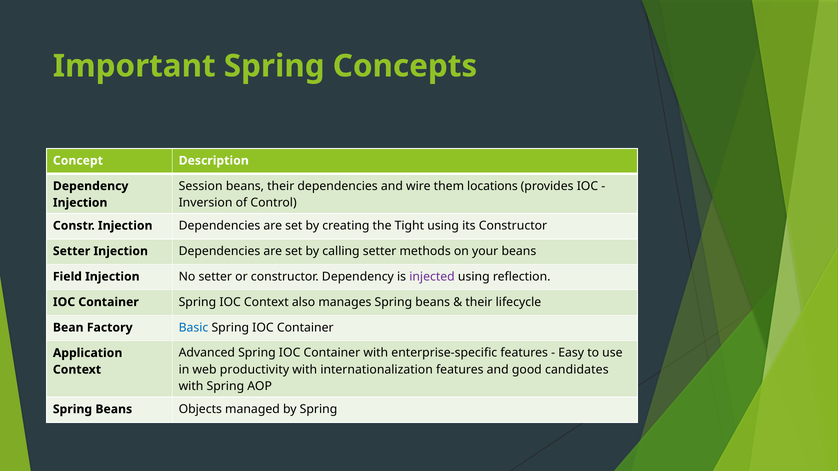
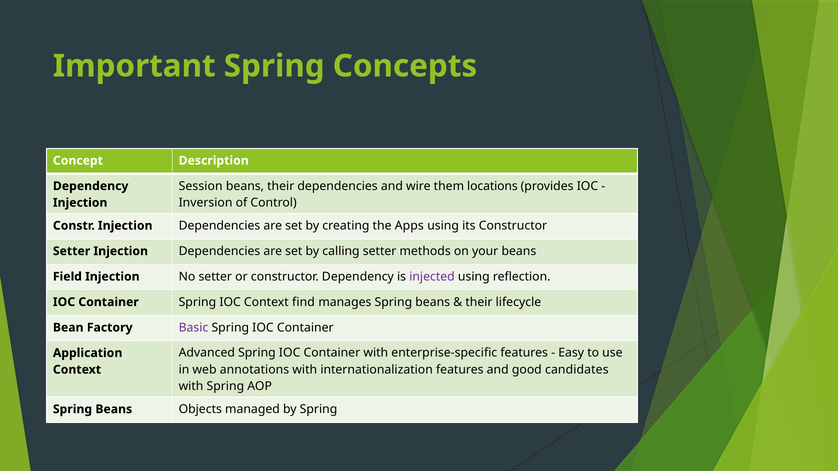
Tight: Tight -> Apps (409, 226)
also: also -> find (303, 302)
Basic colour: blue -> purple (193, 328)
productivity: productivity -> annotations (254, 370)
